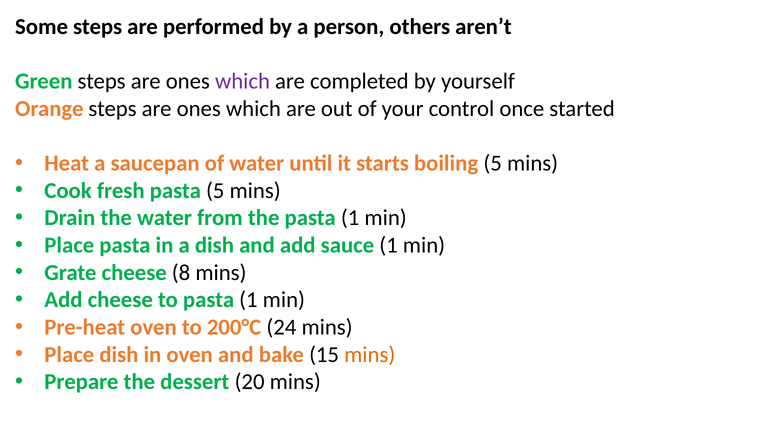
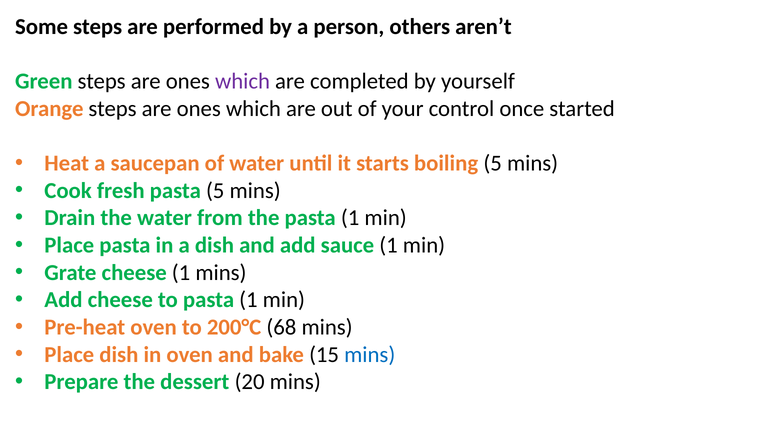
cheese 8: 8 -> 1 (181, 273)
24: 24 -> 68 (281, 327)
mins colour: orange -> blue (370, 355)
